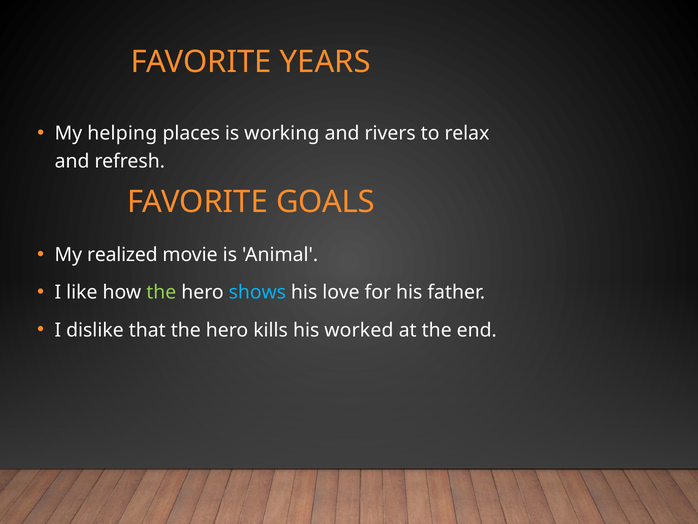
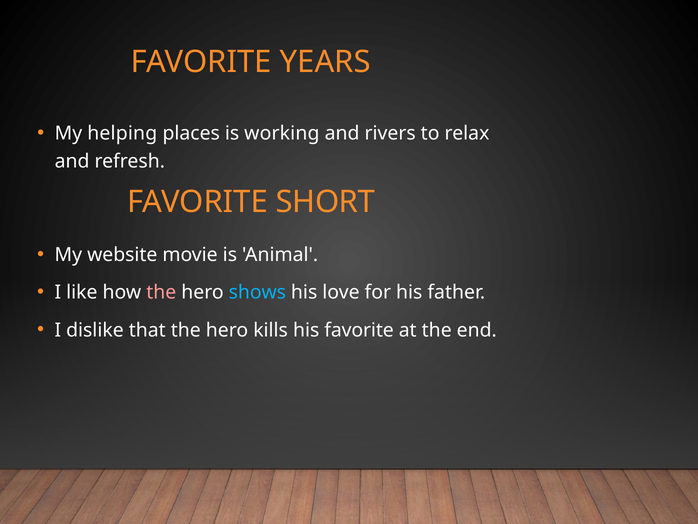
GOALS: GOALS -> SHORT (325, 202)
realized: realized -> website (122, 255)
the colour: light green -> pink (161, 292)
his worked: worked -> favorite (359, 330)
